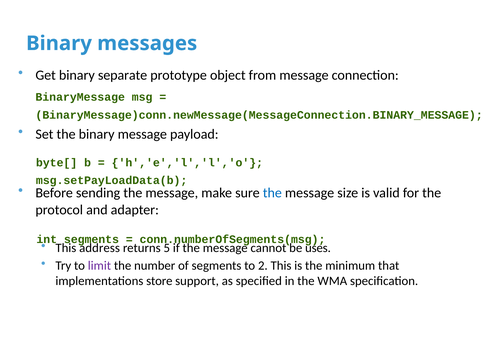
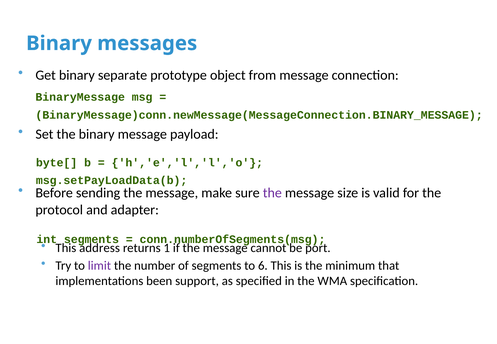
the colour: blue -> purple (272, 193)
5: 5 -> 1 (167, 248)
uses: uses -> port (318, 248)
2: 2 -> 6 (263, 266)
store: store -> been (159, 281)
